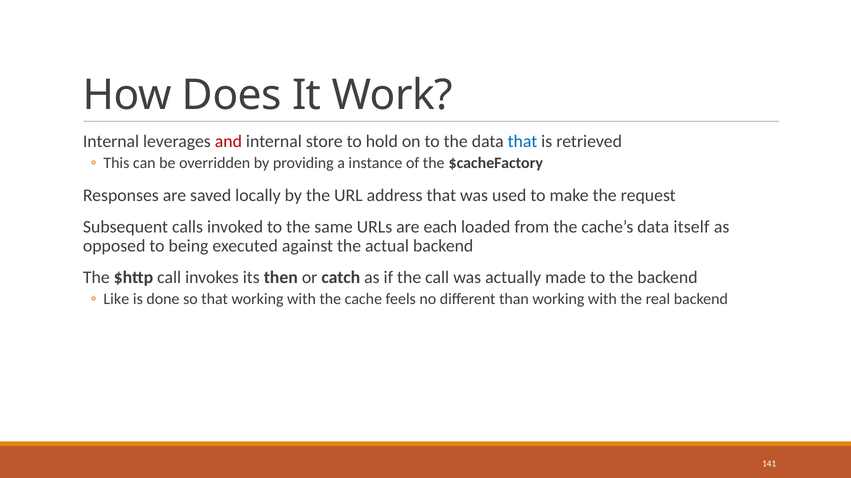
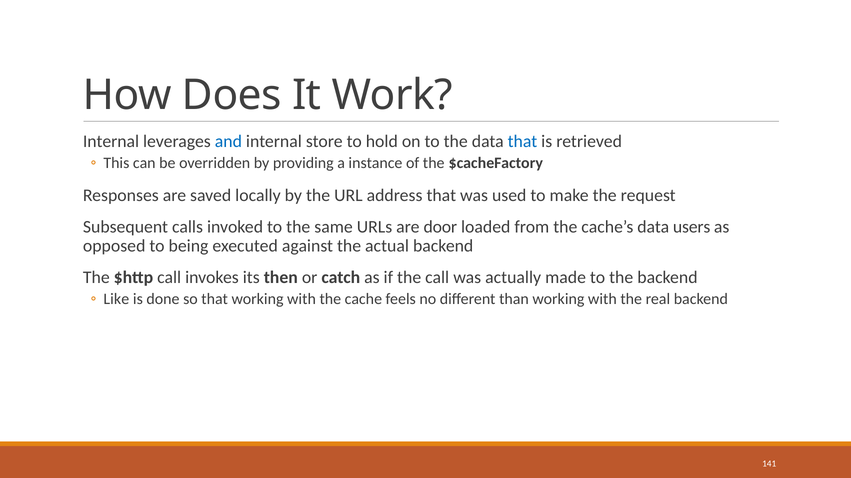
and colour: red -> blue (228, 141)
each: each -> door (440, 227)
itself: itself -> users (692, 227)
